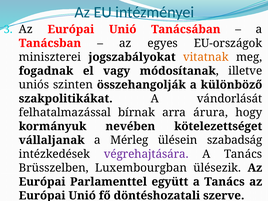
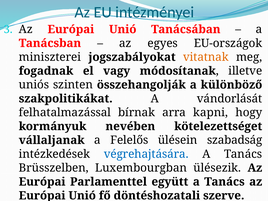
árura: árura -> kapni (211, 112)
Mérleg: Mérleg -> Felelős (129, 140)
végrehajtására colour: purple -> blue (146, 154)
